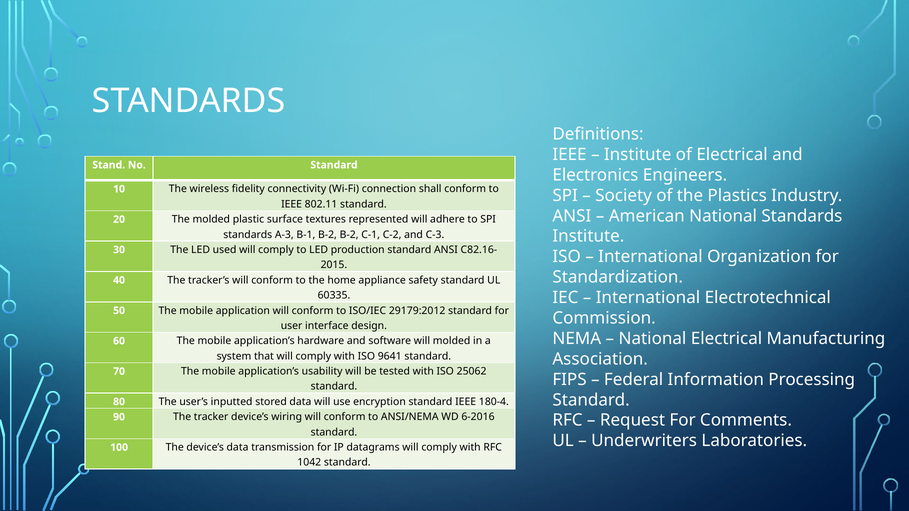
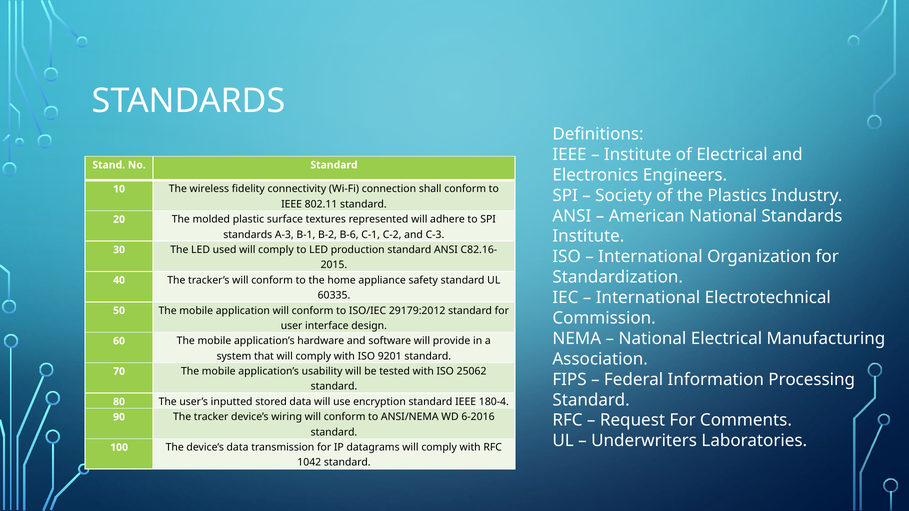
B-2 B-2: B-2 -> B-6 (349, 235)
will molded: molded -> provide (452, 341)
9641: 9641 -> 9201 (390, 356)
